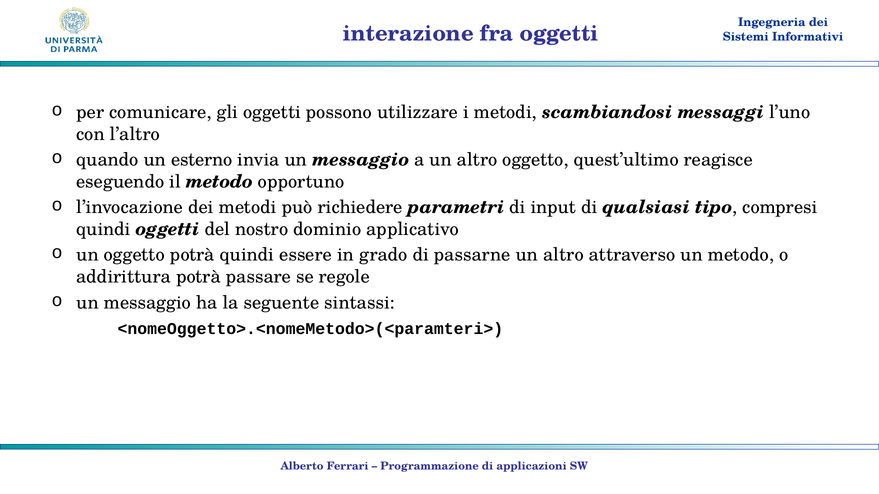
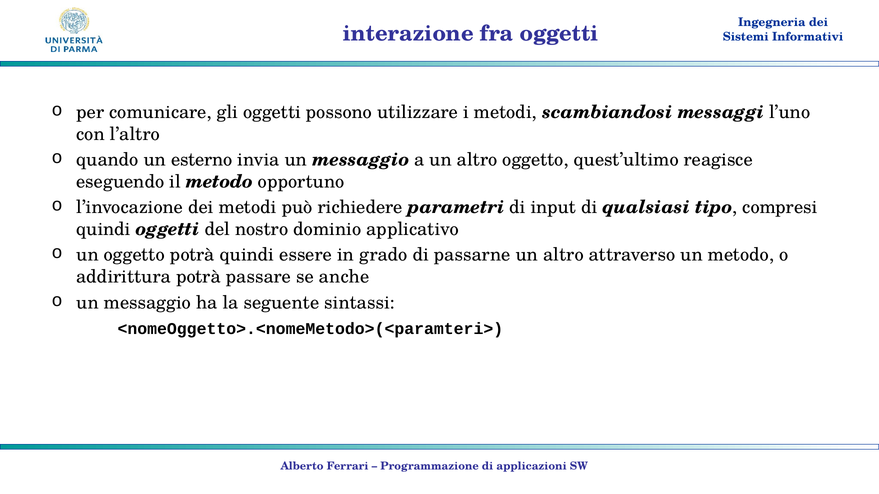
regole: regole -> anche (344, 277)
